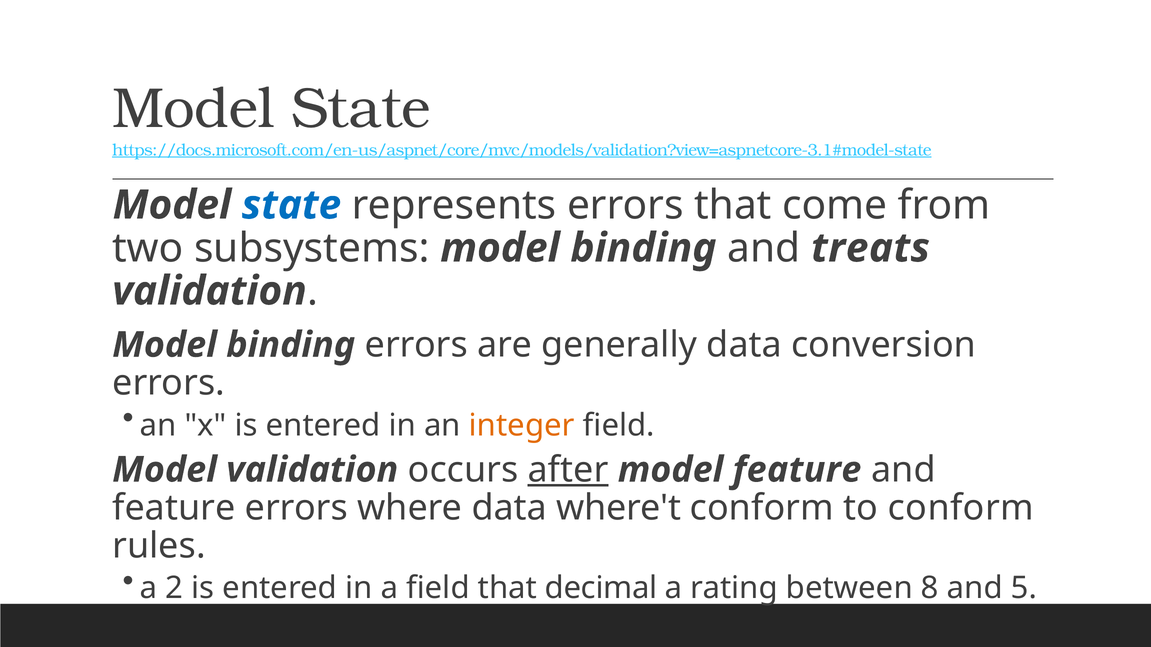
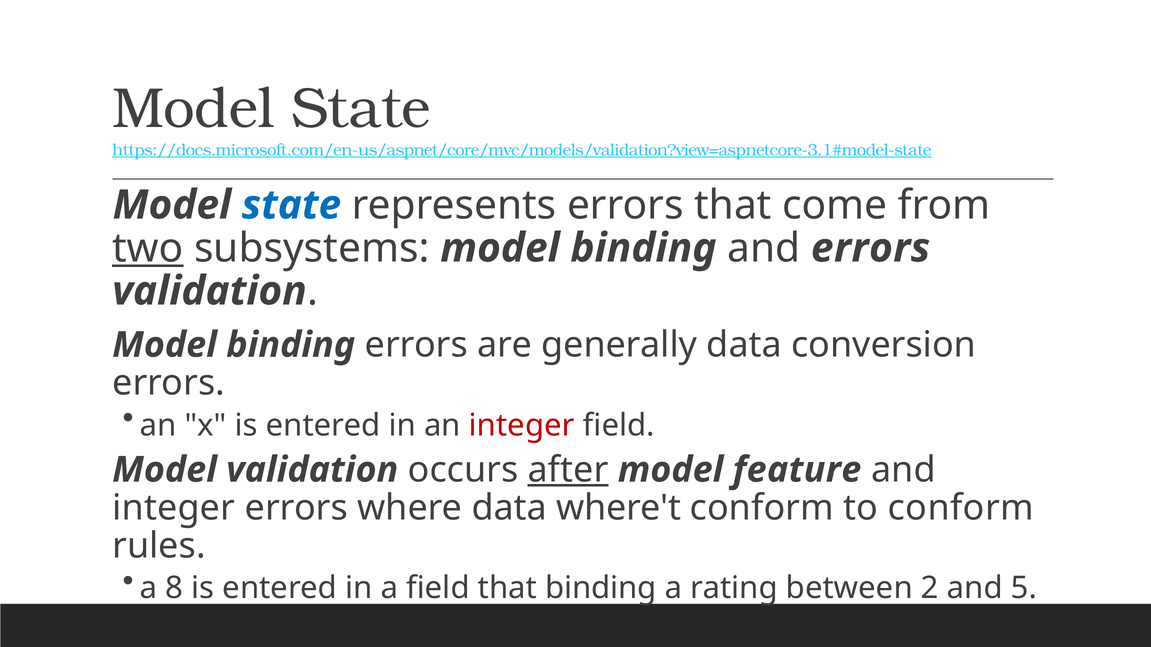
two underline: none -> present (148, 248)
and treats: treats -> errors (871, 248)
integer colour: orange -> red (522, 426)
feature: feature -> integer (174, 508)
2: 2 -> 8 (174, 589)
that decimal: decimal -> binding (601, 589)
8: 8 -> 2 (930, 589)
